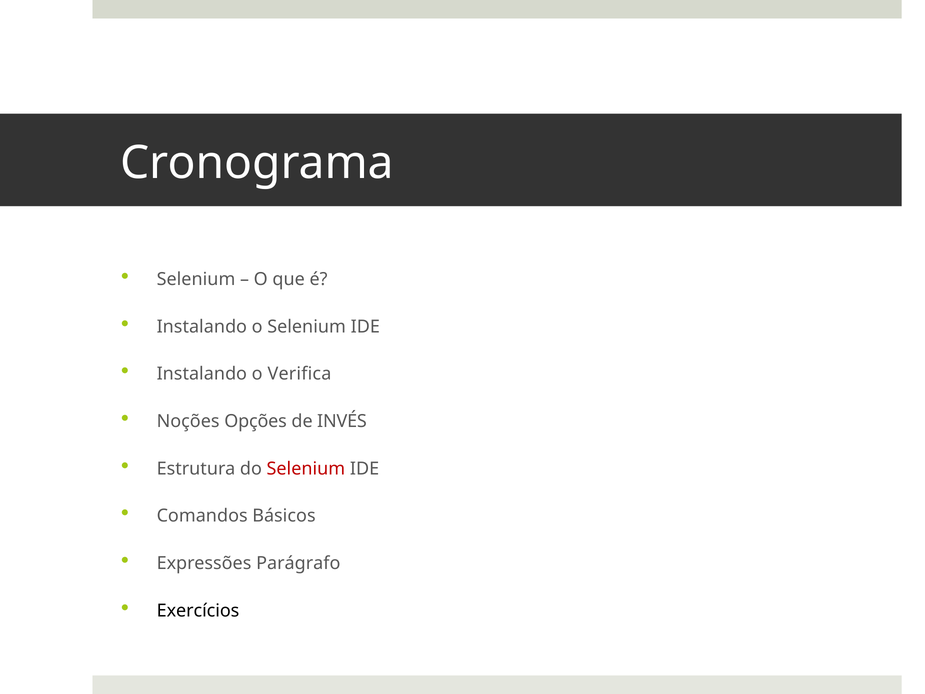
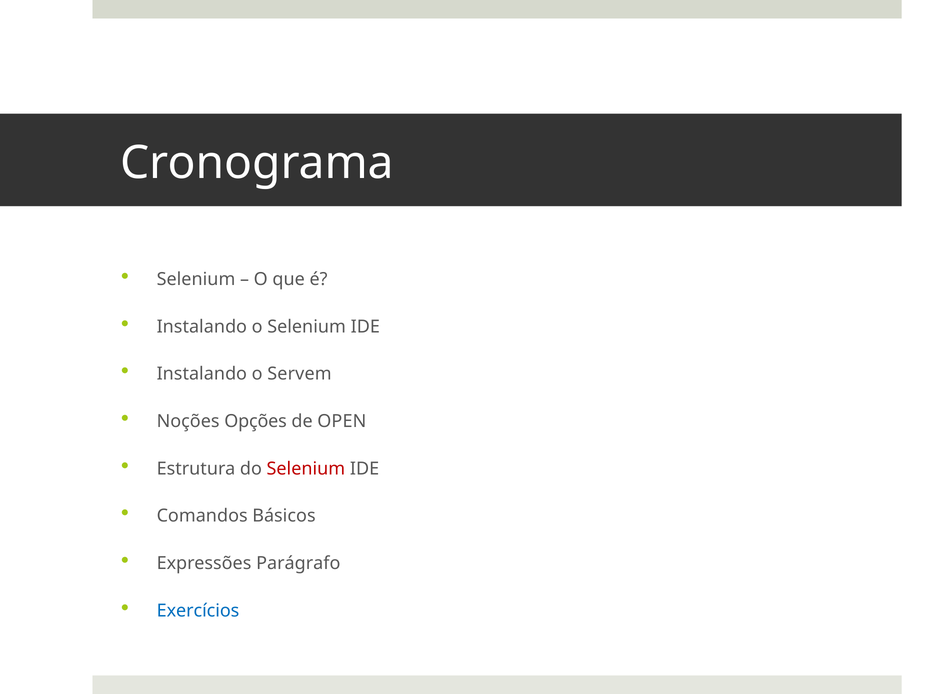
Verifica: Verifica -> Servem (299, 374)
INVÉS: INVÉS -> OPEN (342, 421)
Exercícios colour: black -> blue (198, 610)
